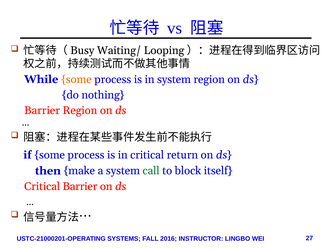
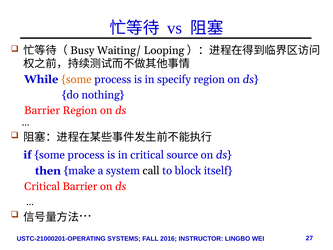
in system: system -> specify (174, 79)
return: return -> source (182, 155)
call colour: green -> black (151, 171)
